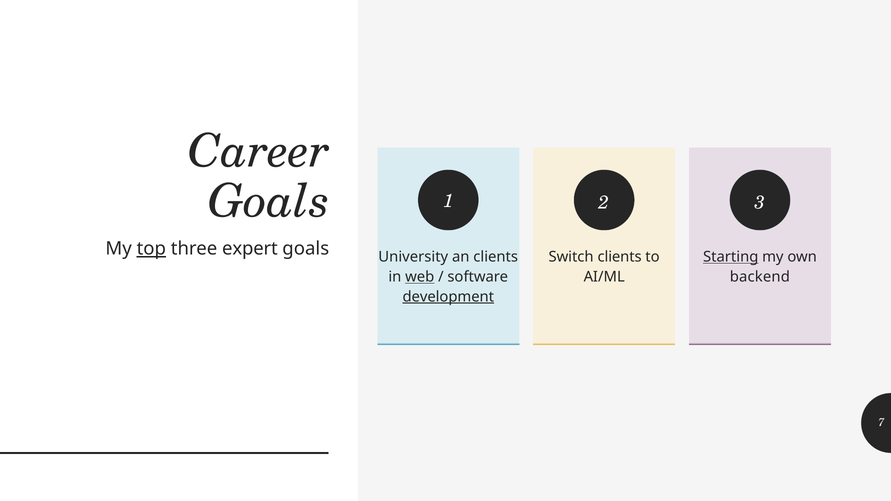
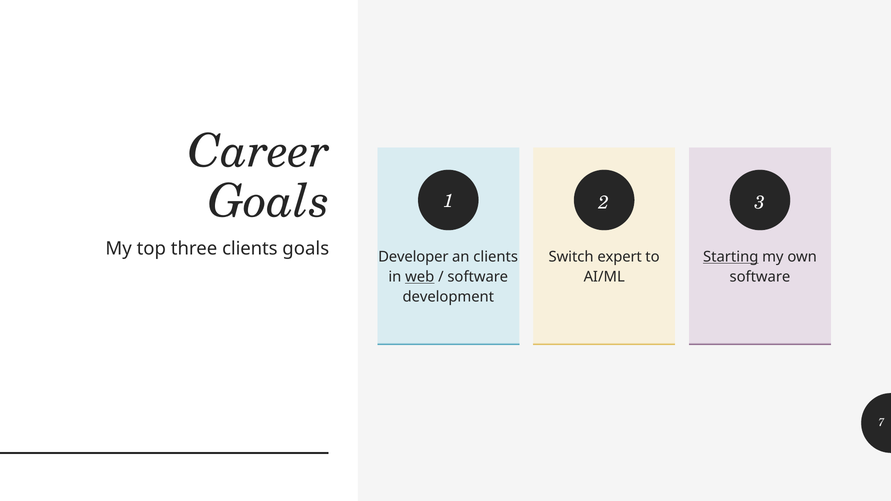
top underline: present -> none (151, 249)
three expert: expert -> clients (250, 249)
University: University -> Developer (413, 257)
Switch clients: clients -> expert (620, 257)
backend: backend -> software (760, 277)
development underline: present -> none (448, 297)
